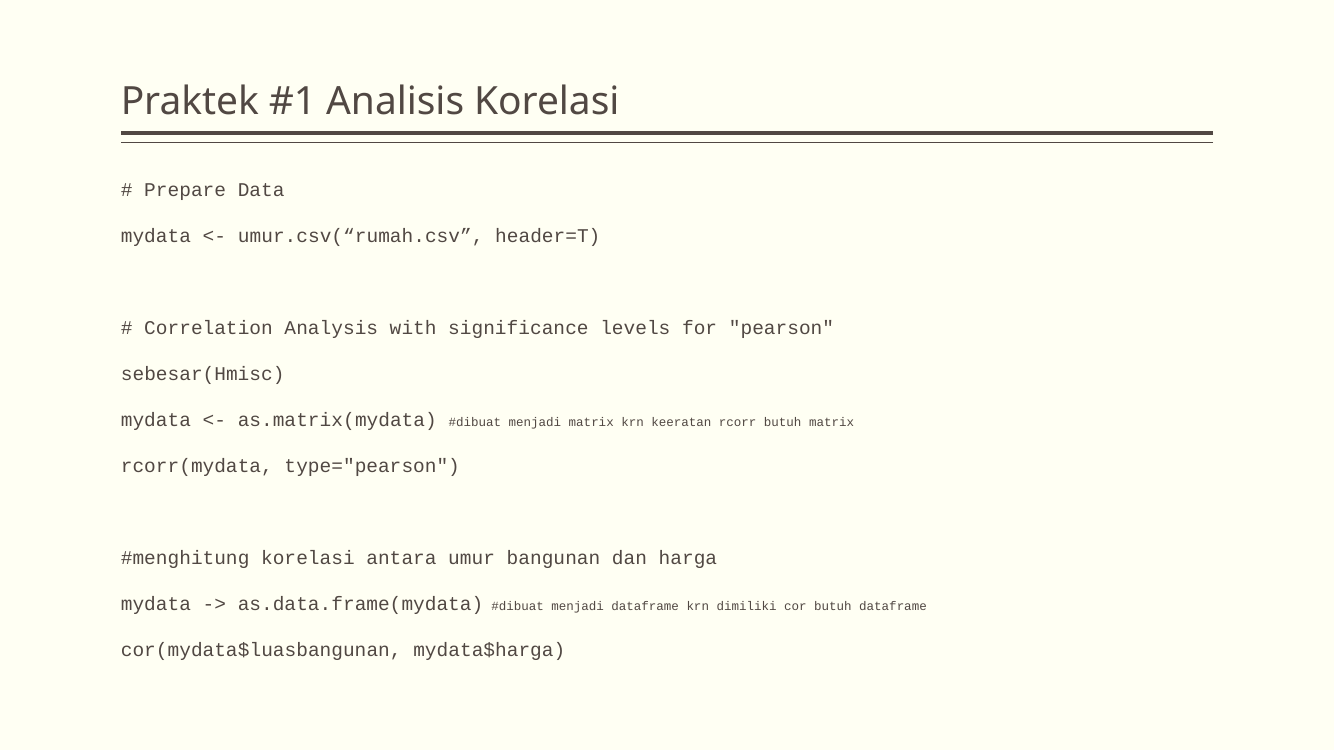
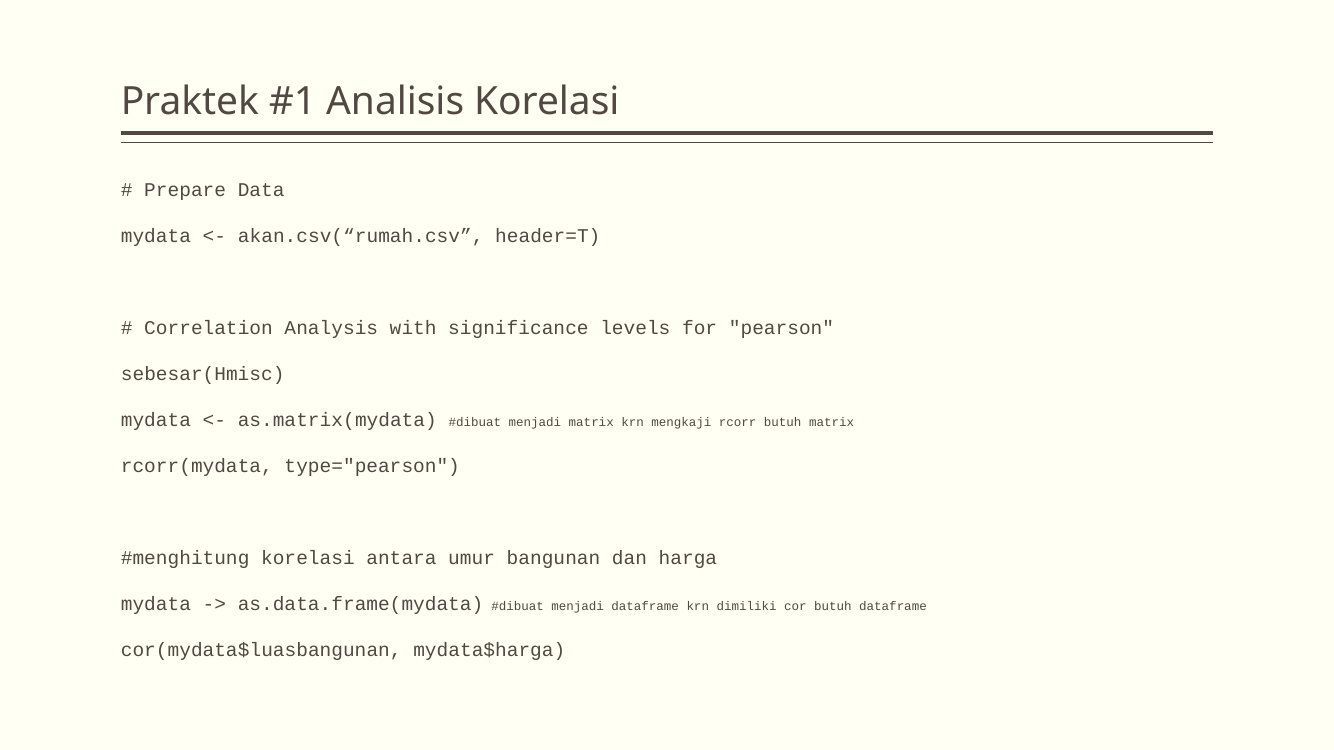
umur.csv(“rumah.csv: umur.csv(“rumah.csv -> akan.csv(“rumah.csv (361, 237)
keeratan: keeratan -> mengkaji (681, 423)
